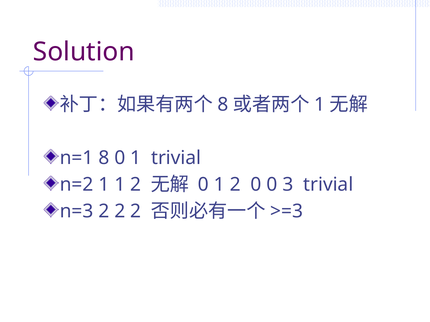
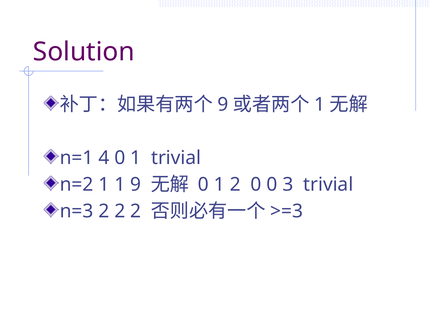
8: 8 -> 9 (223, 105)
n=1 8: 8 -> 4 (104, 158)
1 1 2: 2 -> 9 (136, 185)
